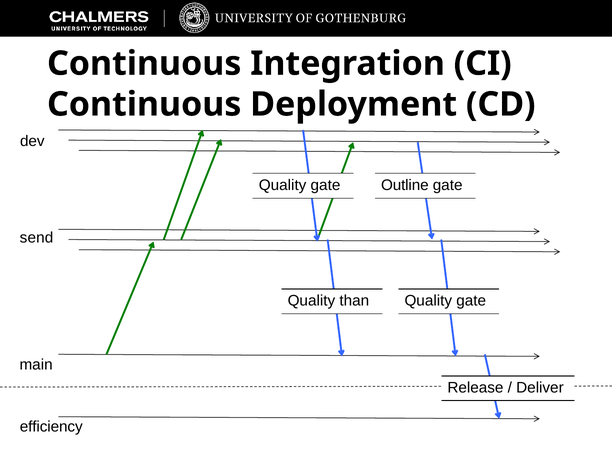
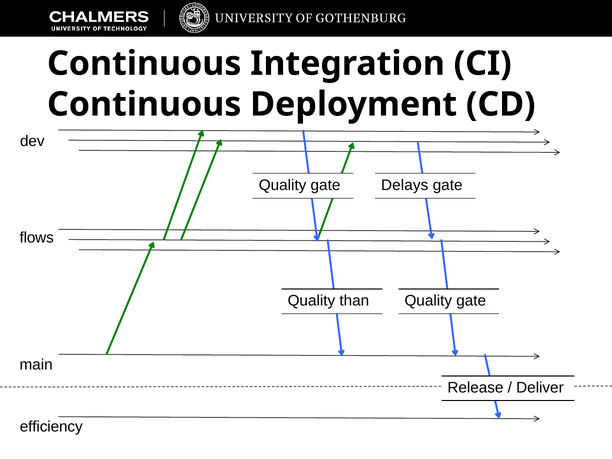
Outline: Outline -> Delays (405, 185)
send: send -> flows (37, 237)
